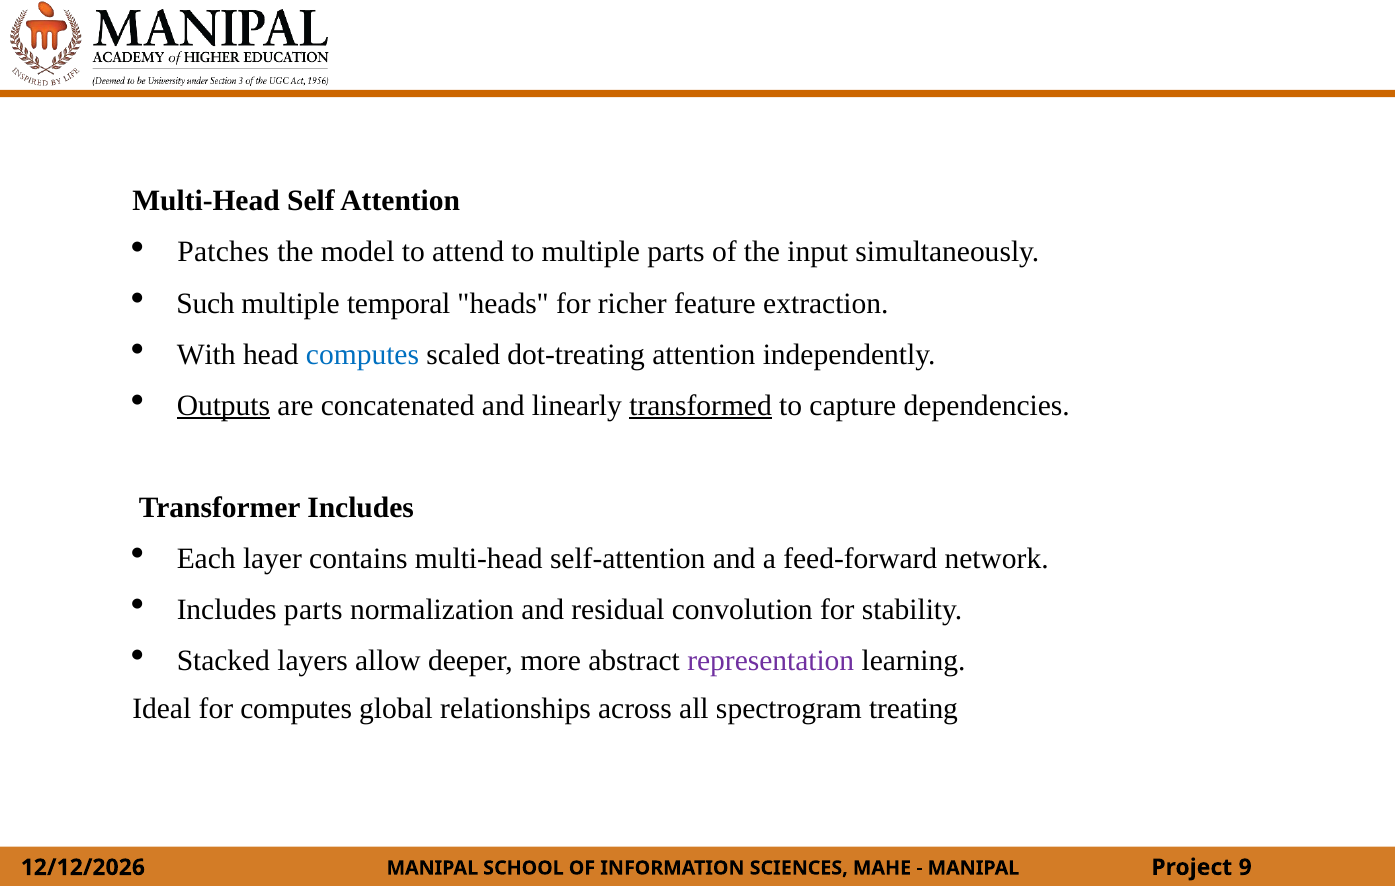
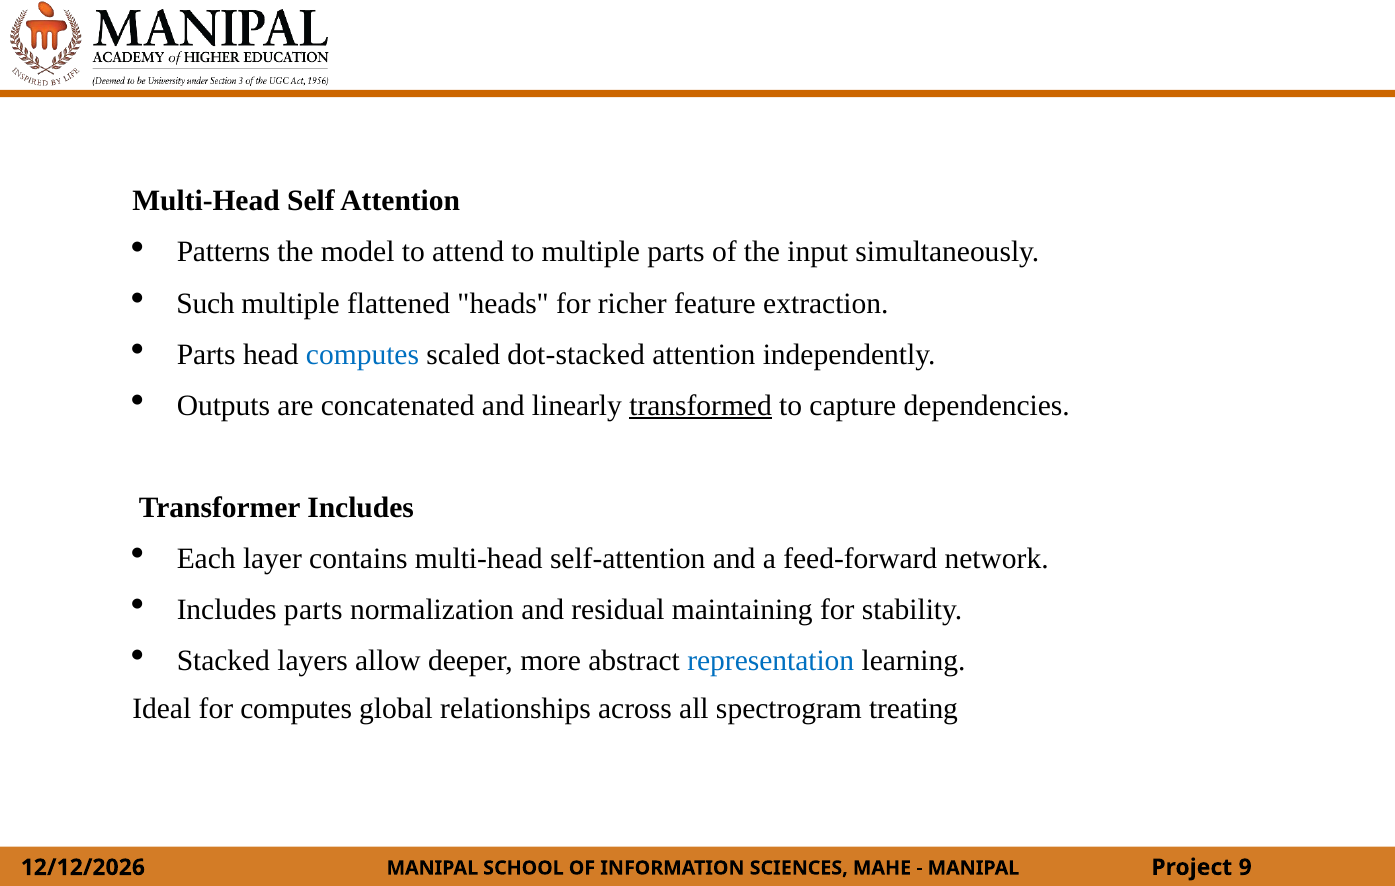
Patches: Patches -> Patterns (223, 252)
temporal: temporal -> flattened (399, 303)
With: With -> Parts (206, 354)
dot-treating: dot-treating -> dot-stacked (576, 354)
Outputs underline: present -> none (223, 405)
convolution: convolution -> maintaining (742, 609)
representation colour: purple -> blue (771, 660)
